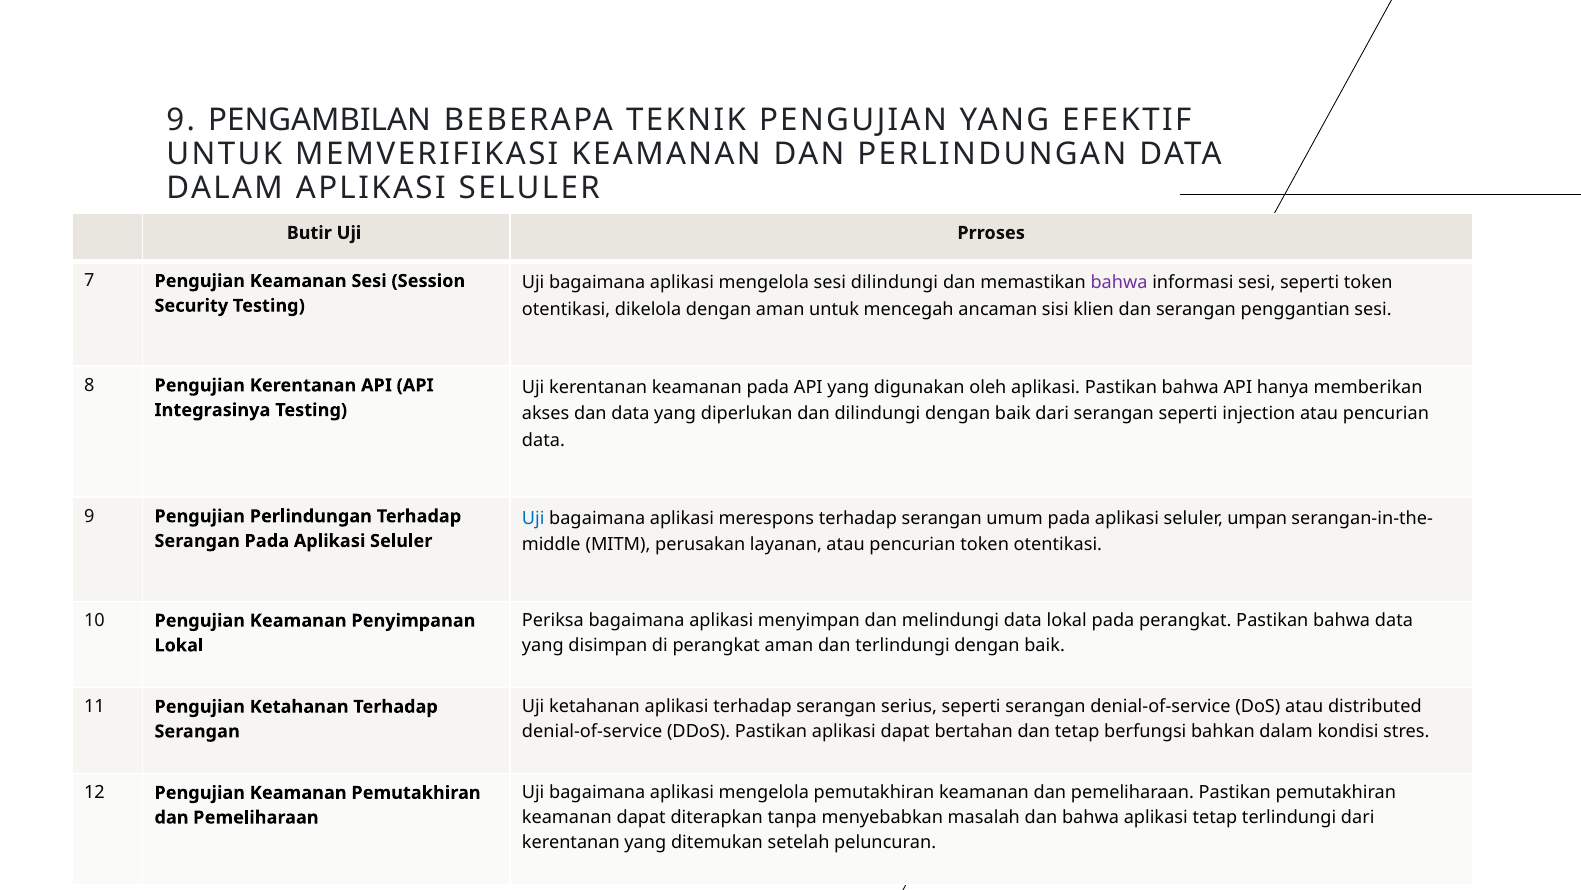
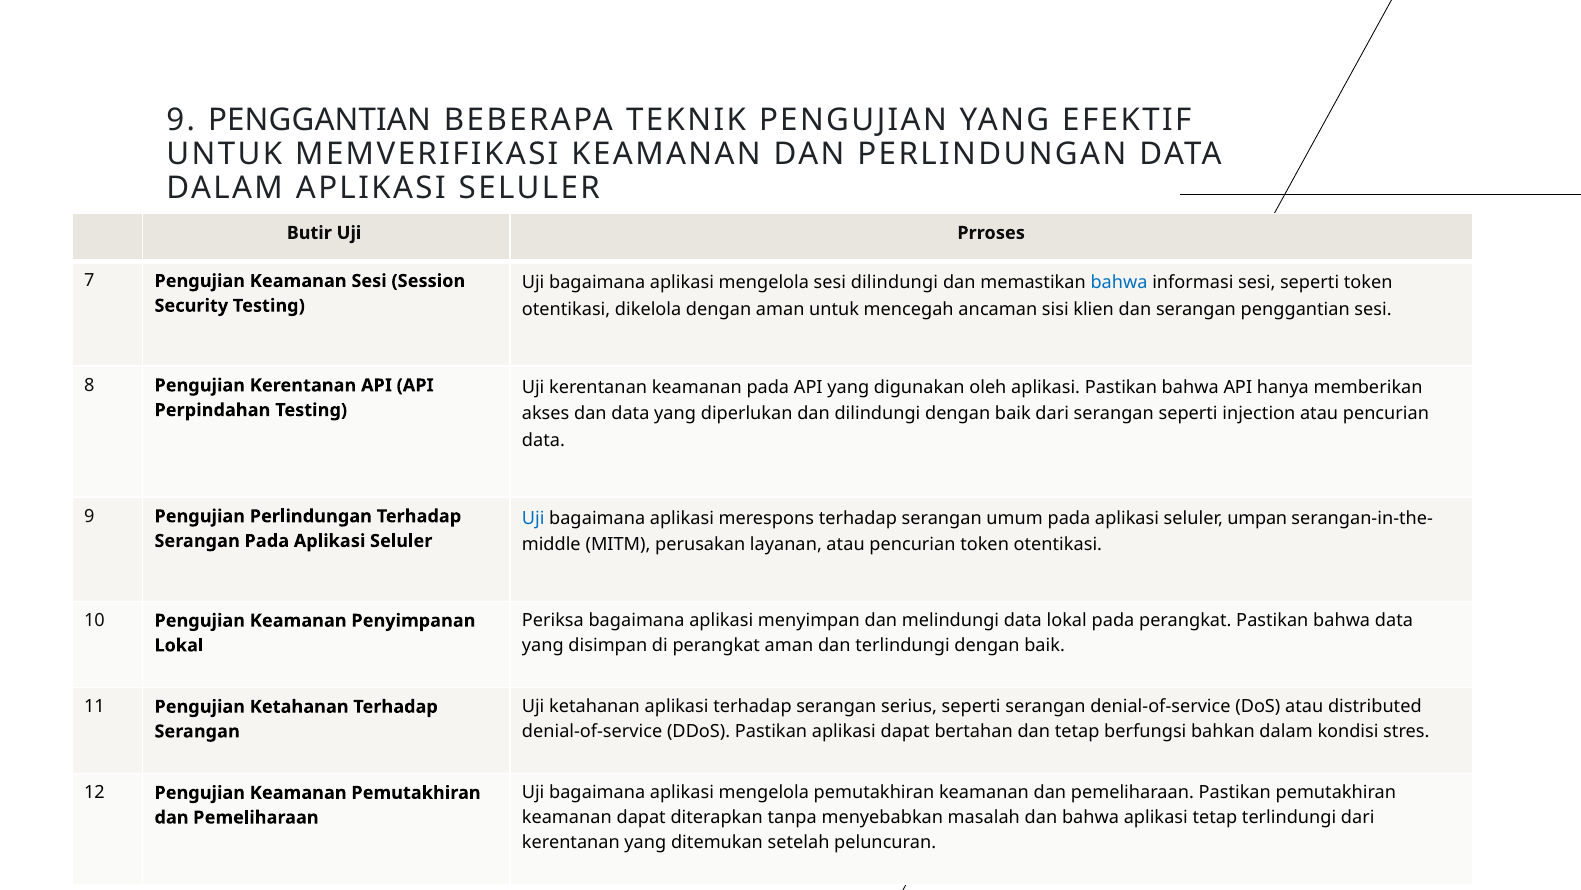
9 PENGAMBILAN: PENGAMBILAN -> PENGGANTIAN (319, 120)
bahwa colour: purple -> blue (1119, 283)
Integrasinya: Integrasinya -> Perpindahan (212, 410)
